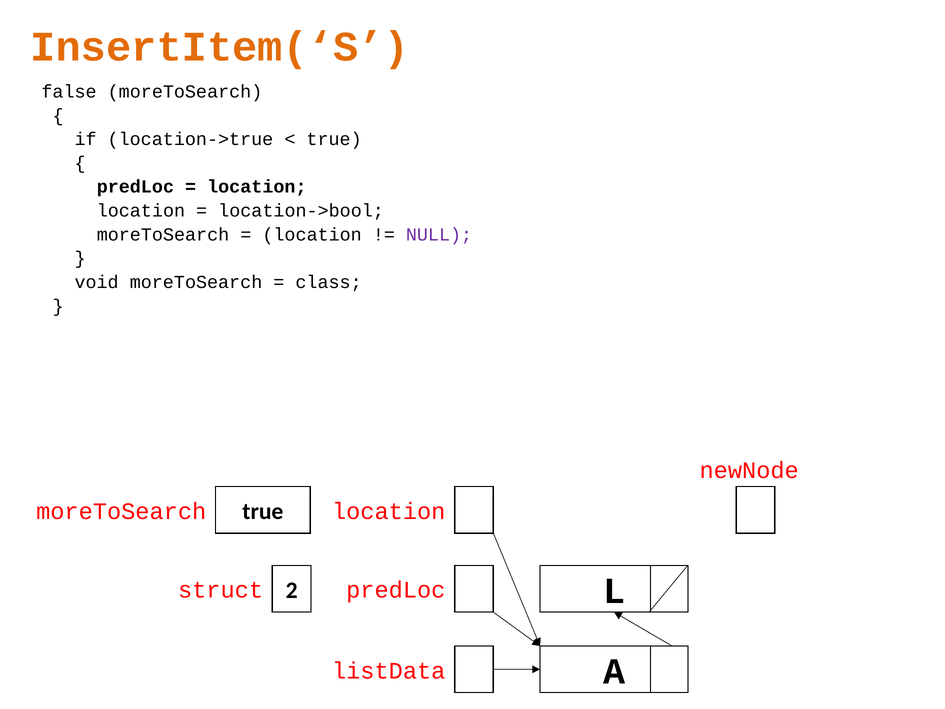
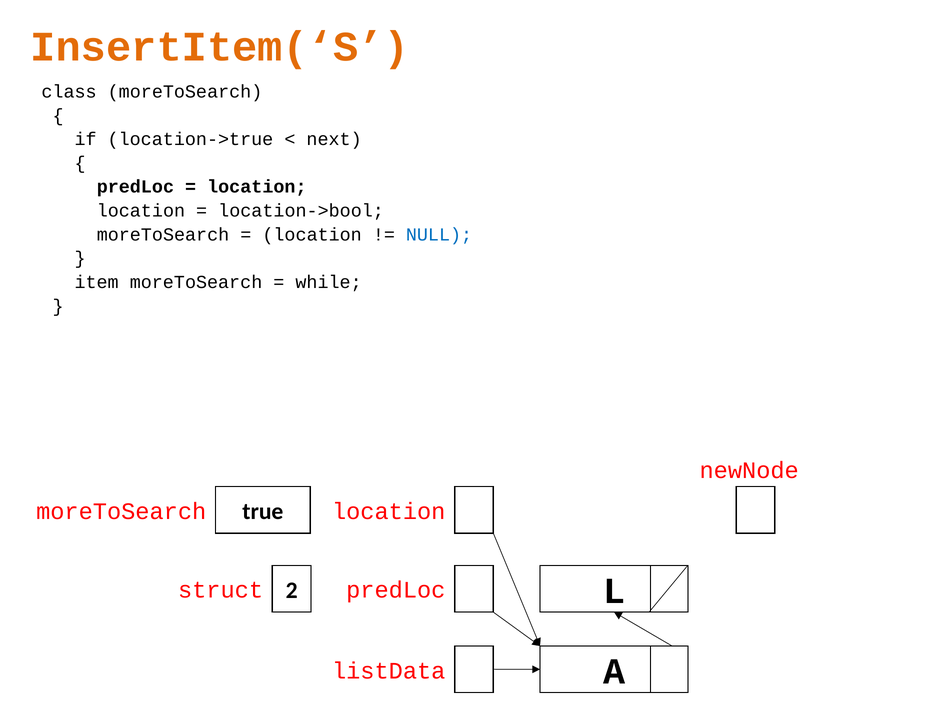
false: false -> class (69, 92)
true: true -> next (334, 139)
NULL colour: purple -> blue (439, 234)
void: void -> item (97, 282)
class: class -> while (329, 282)
